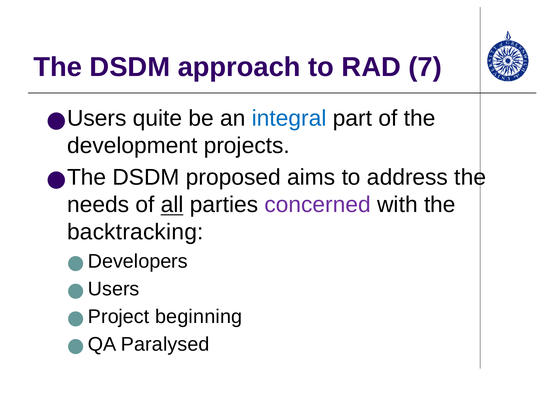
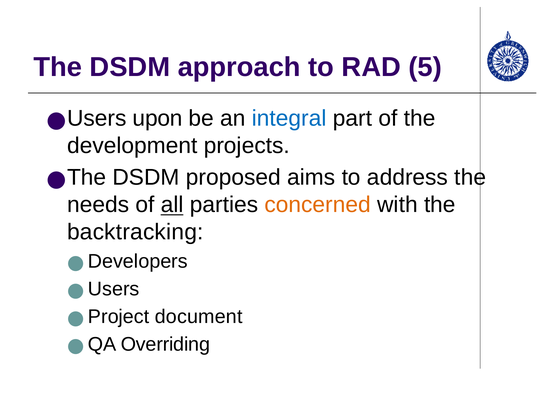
7: 7 -> 5 (425, 67)
quite: quite -> upon (158, 118)
concerned colour: purple -> orange (318, 205)
beginning: beginning -> document (199, 317)
Paralysed: Paralysed -> Overriding (165, 344)
